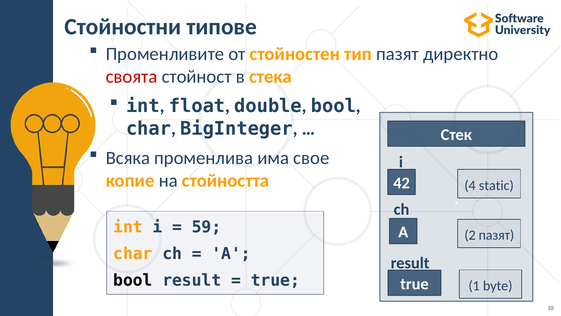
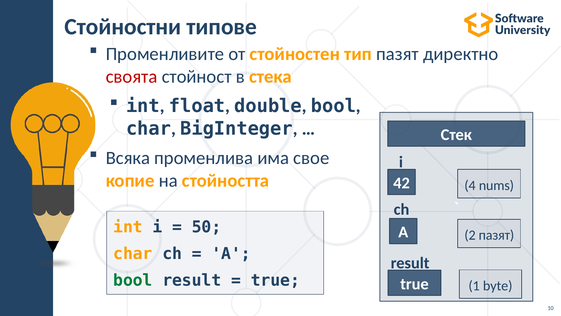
static: static -> nums (496, 185)
59: 59 -> 50 (207, 227)
bool colour: black -> green (133, 280)
